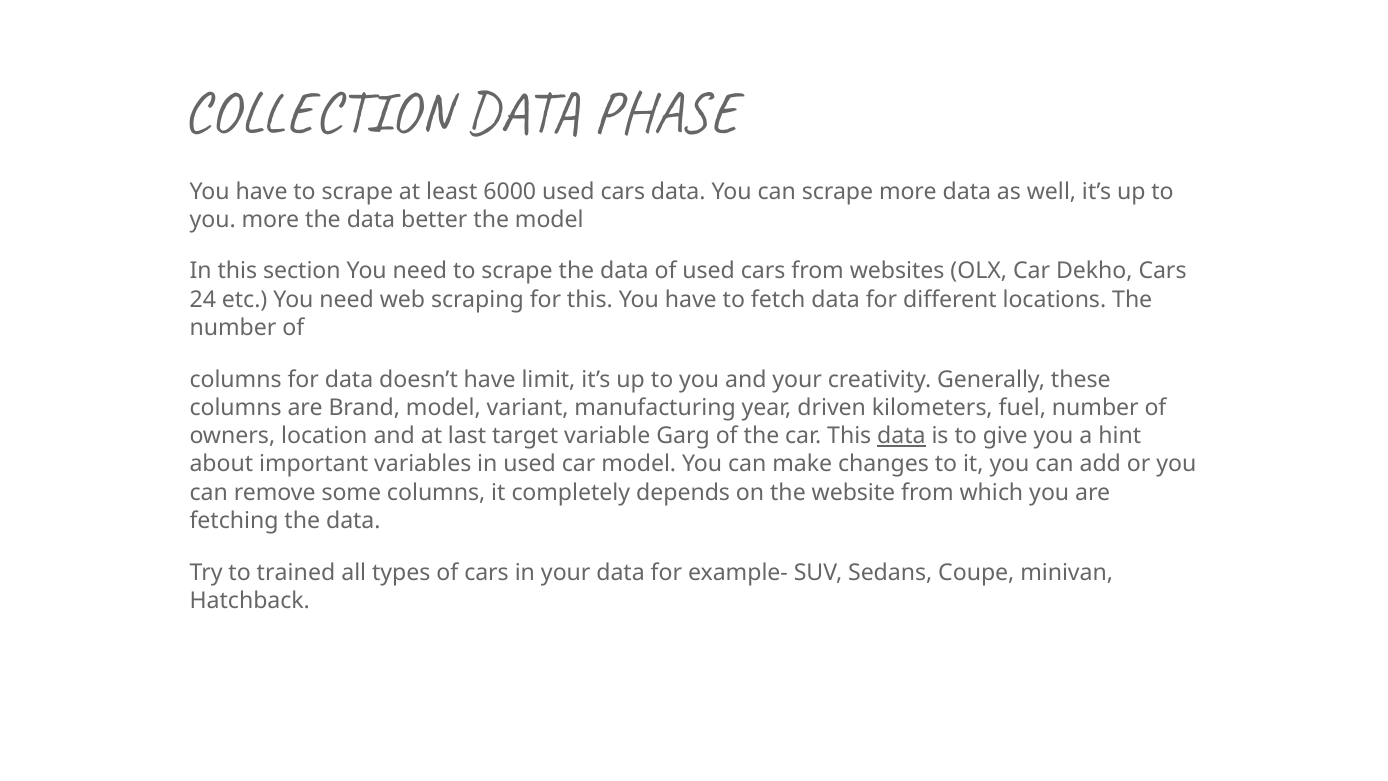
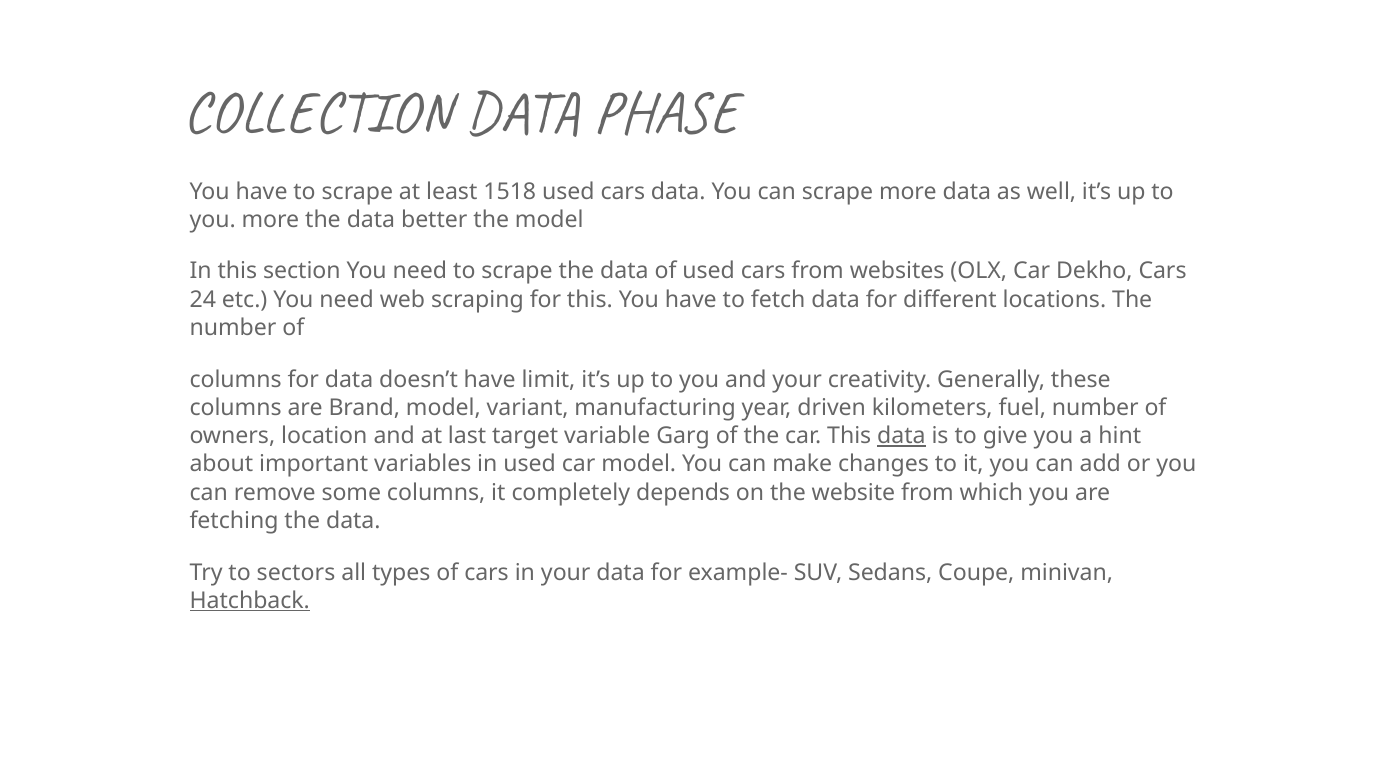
6000: 6000 -> 1518 (510, 191)
trained: trained -> sectors (296, 572)
Hatchback underline: none -> present (250, 600)
